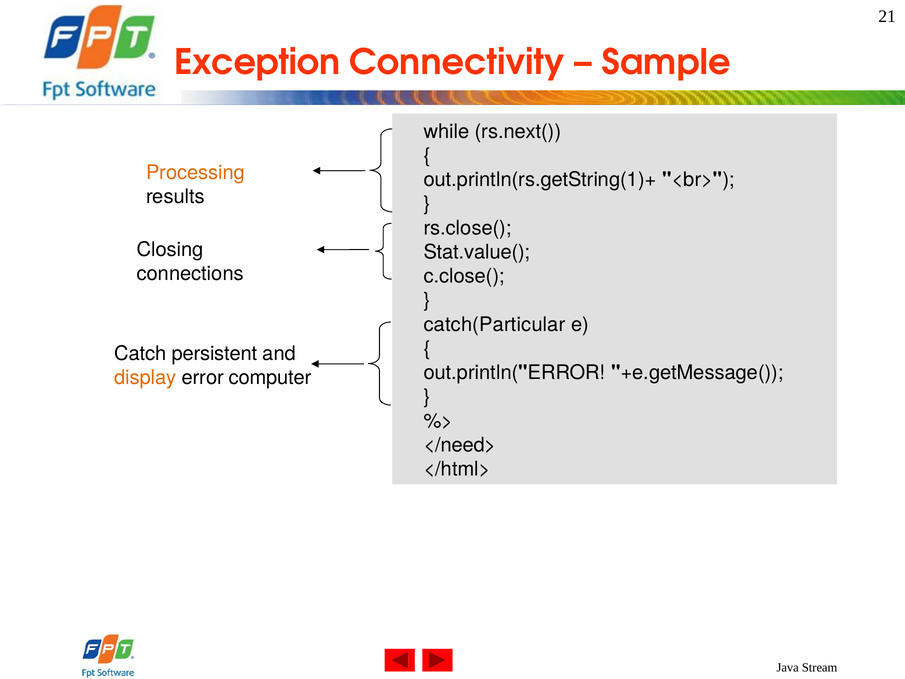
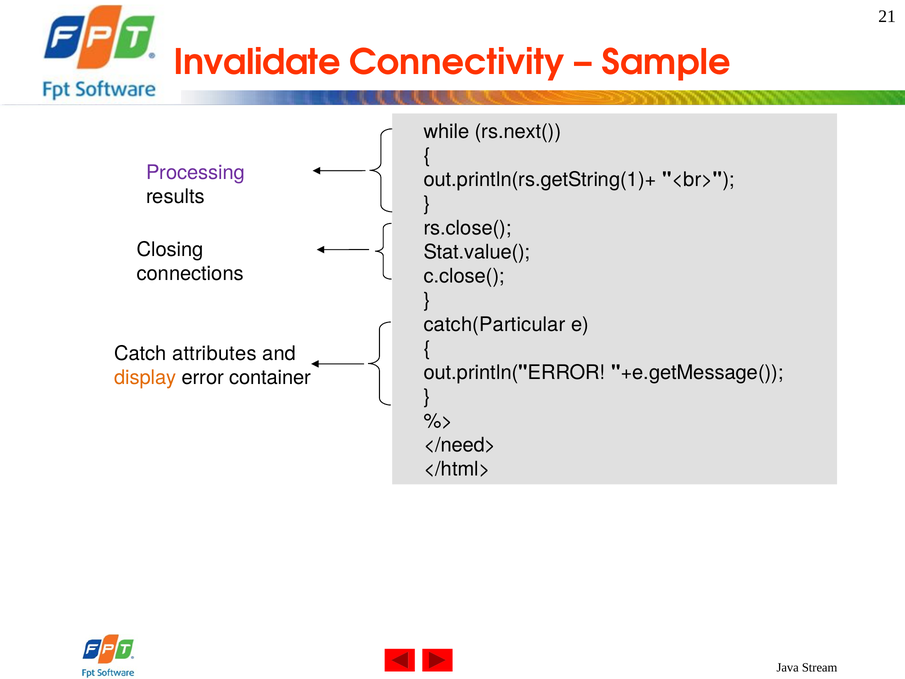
Exception: Exception -> Invalidate (257, 63)
Processing colour: orange -> purple (196, 172)
persistent: persistent -> attributes (214, 353)
computer: computer -> container (270, 377)
